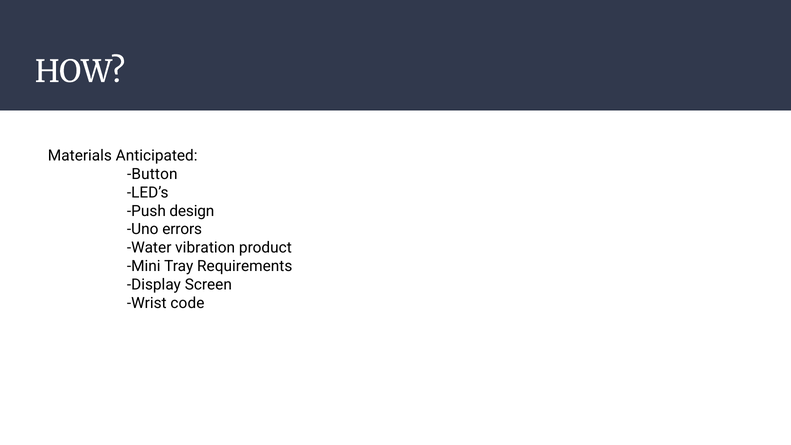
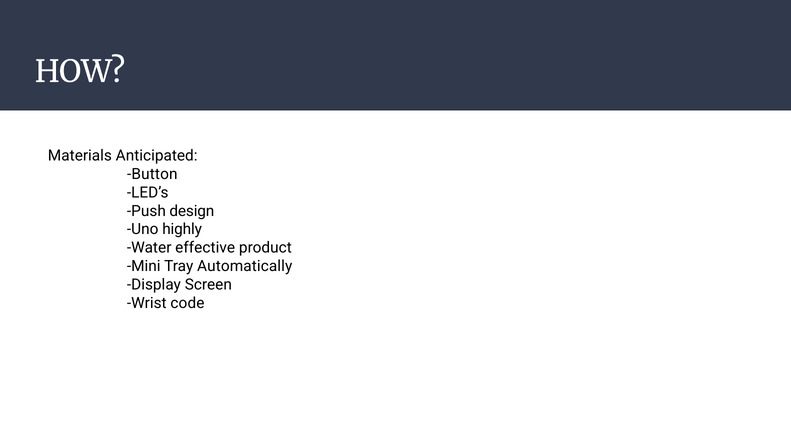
errors: errors -> highly (182, 229)
vibration: vibration -> effective (205, 248)
Requirements: Requirements -> Automatically (245, 266)
